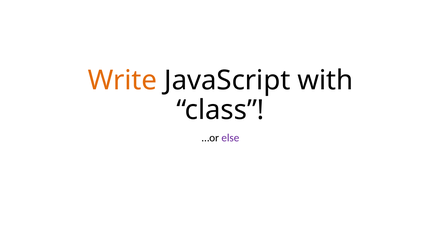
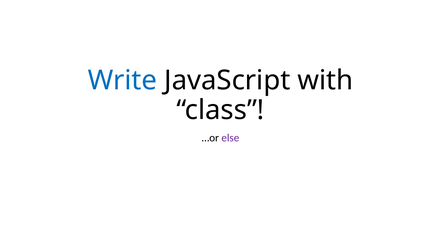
Write colour: orange -> blue (122, 80)
